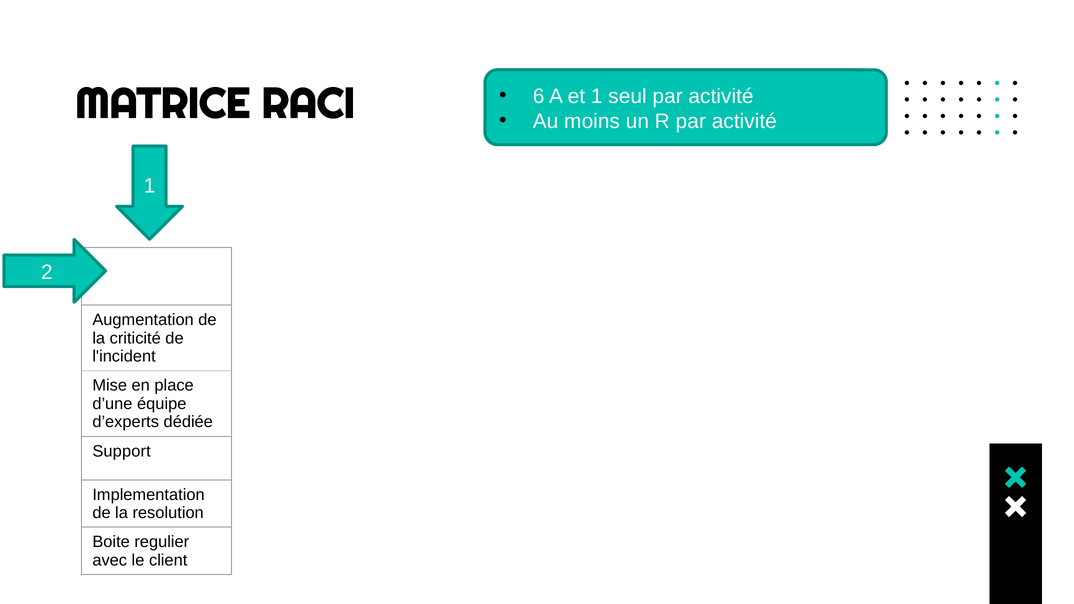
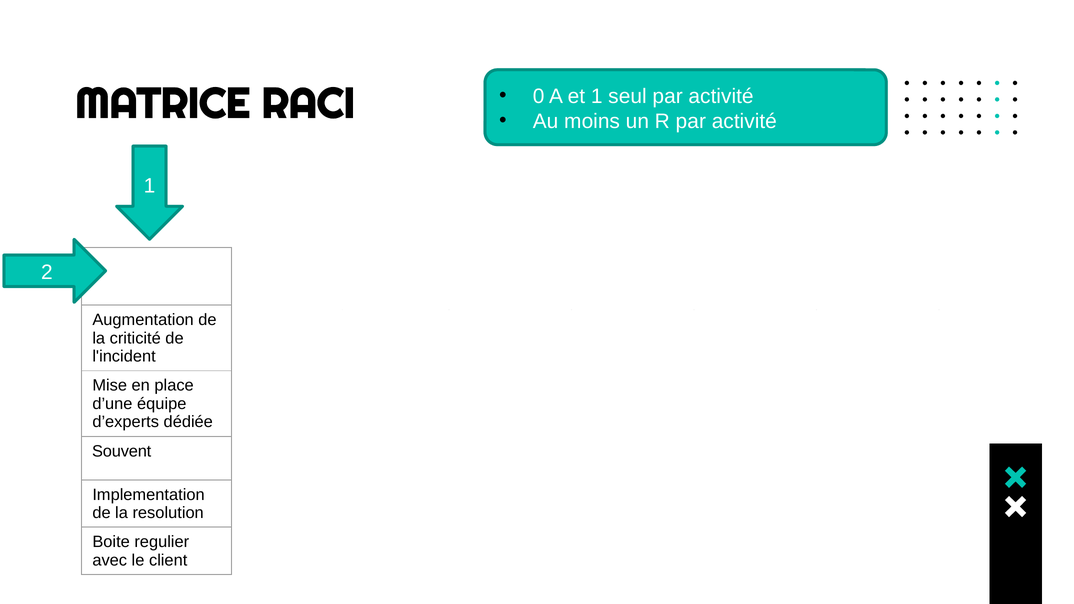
6: 6 -> 0 (539, 96)
Support: Support -> Souvent (122, 451)
